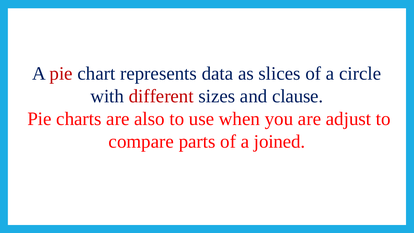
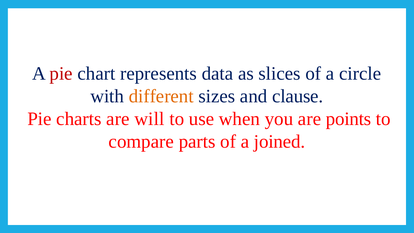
different colour: red -> orange (161, 96)
also: also -> will (149, 119)
adjust: adjust -> points (349, 119)
